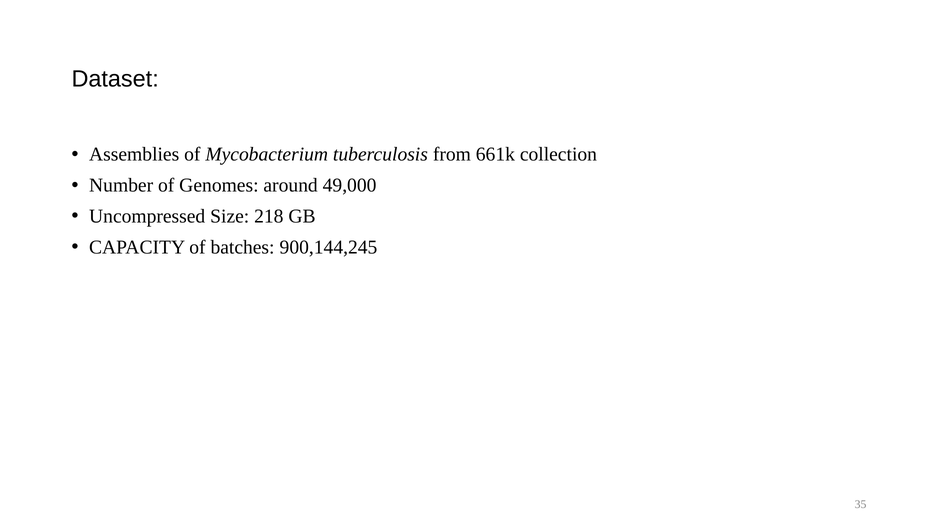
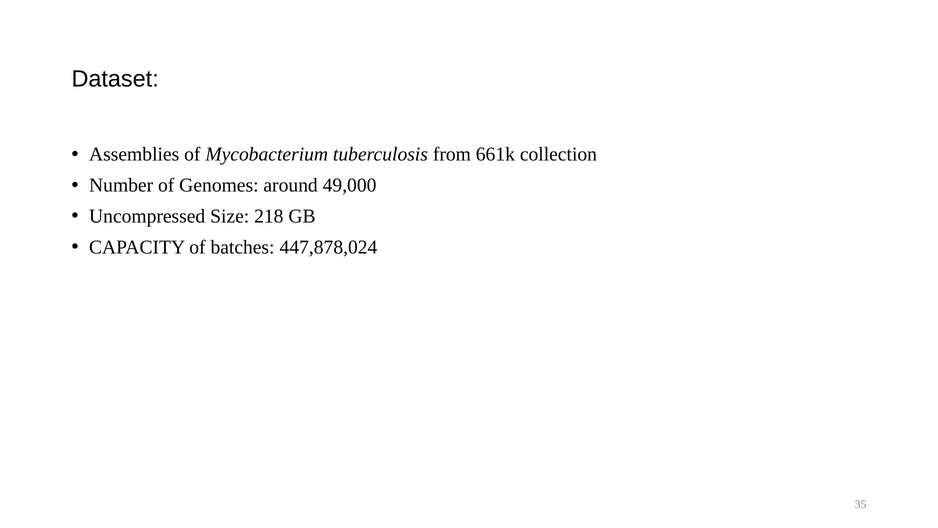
900,144,245: 900,144,245 -> 447,878,024 (329, 247)
